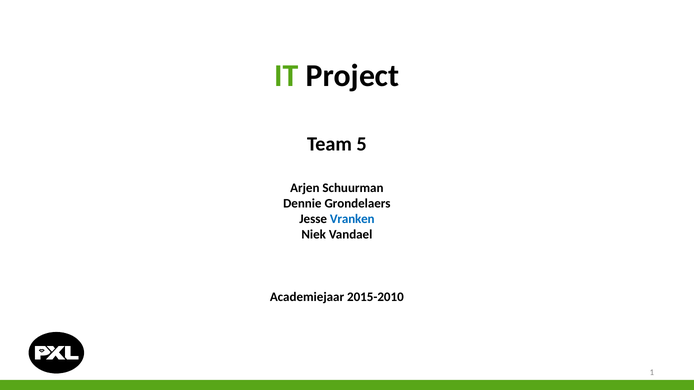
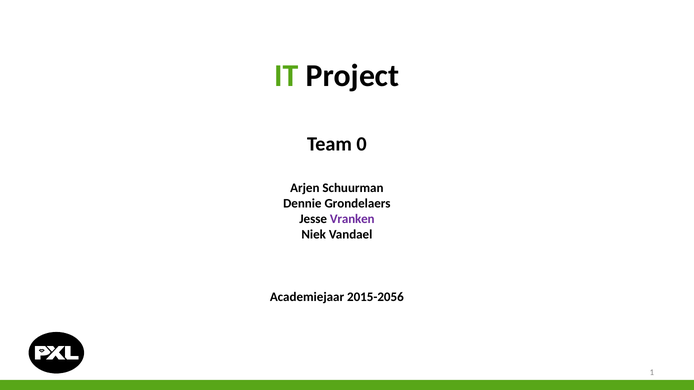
5: 5 -> 0 (362, 144)
Vranken colour: blue -> purple (352, 219)
2015-2010: 2015-2010 -> 2015-2056 (375, 297)
